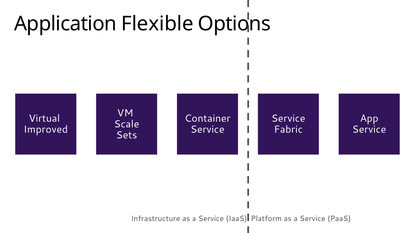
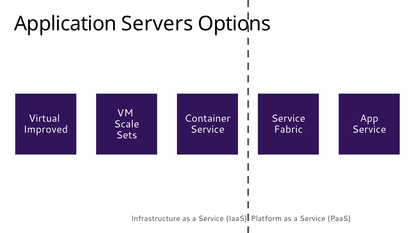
Flexible: Flexible -> Servers (157, 24)
